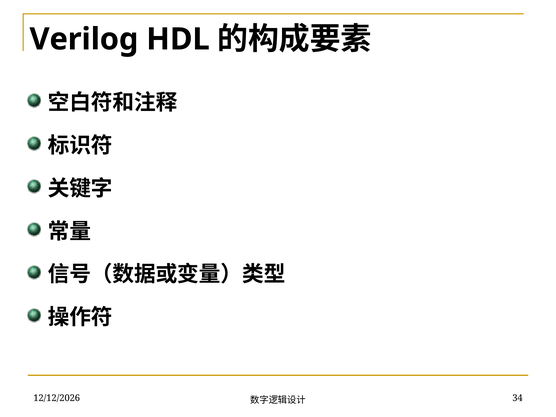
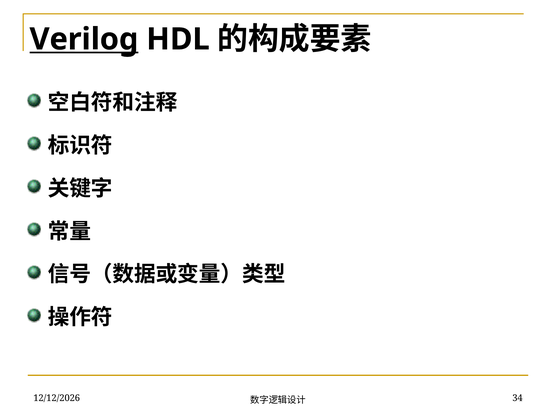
Verilog underline: none -> present (84, 39)
